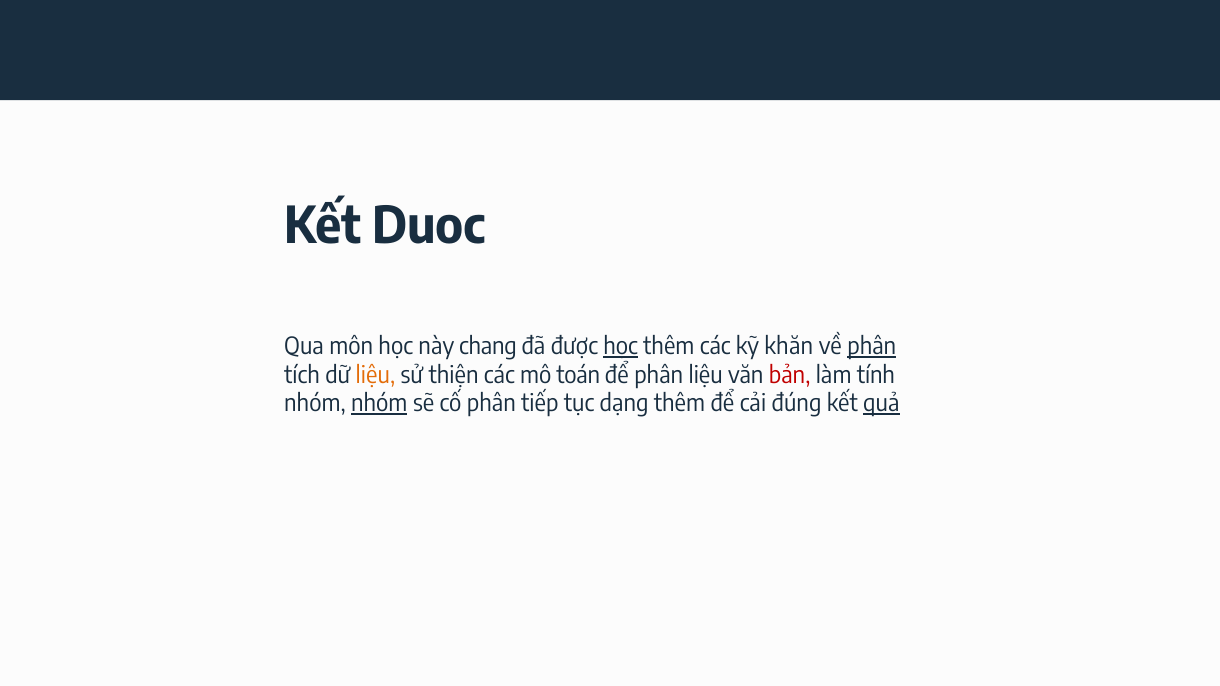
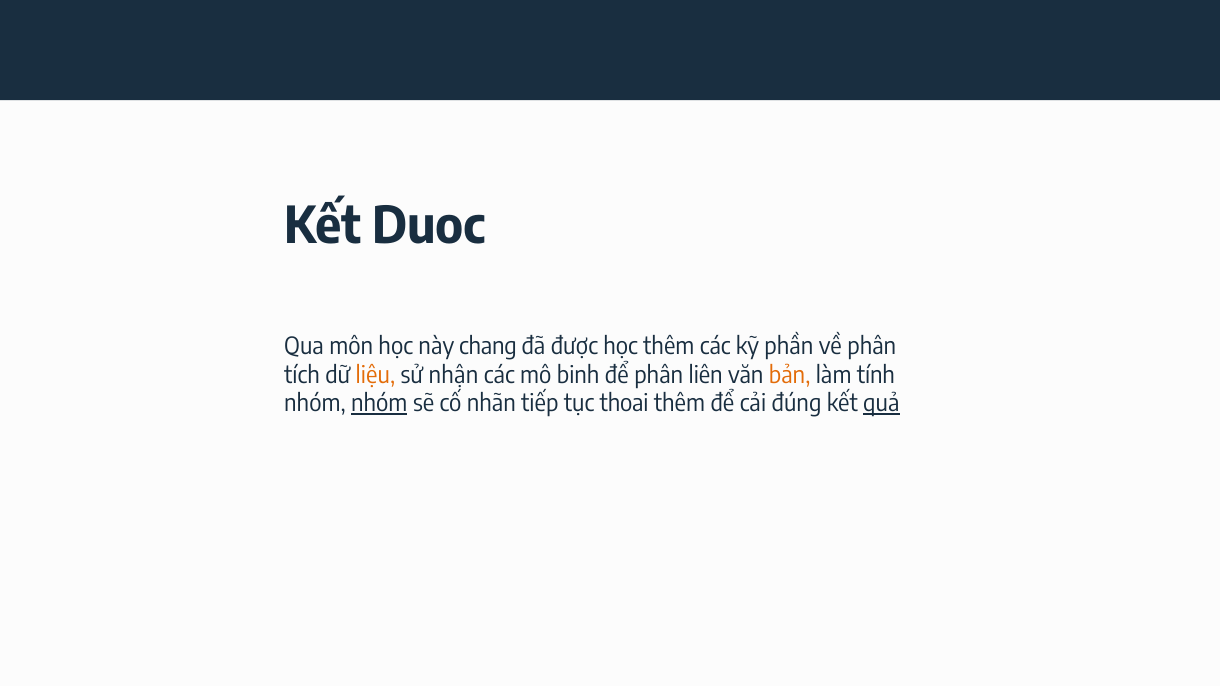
học underline: present -> none (621, 347)
khăn: khăn -> phần (789, 347)
phân underline: present -> none (872, 347)
thiện: thiện -> nhận (454, 376)
toán: toán -> binh (578, 376)
phân liệu: liệu -> liên (706, 376)
bản colour: red -> orange (790, 376)
cố phân: phân -> nhãn (491, 404)
dạng: dạng -> thoai (624, 404)
